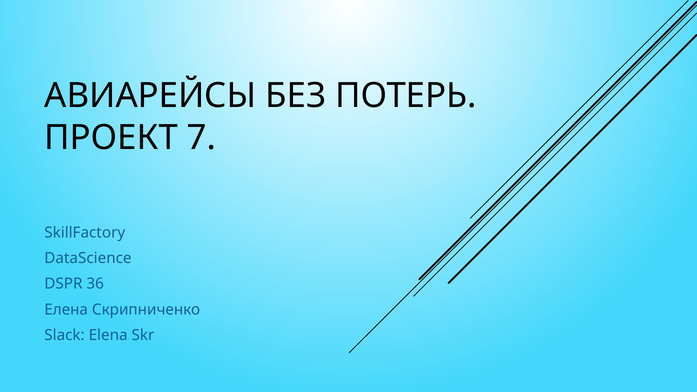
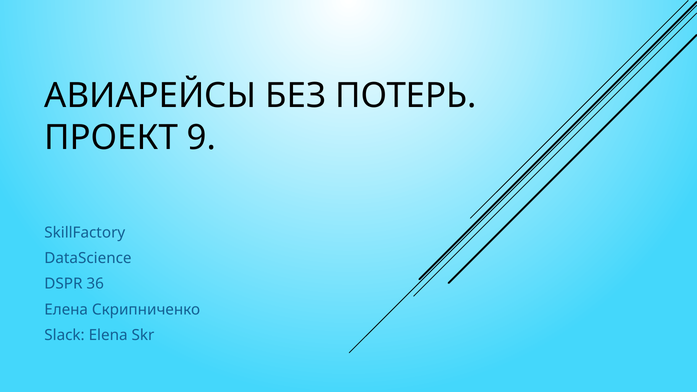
7: 7 -> 9 (202, 138)
